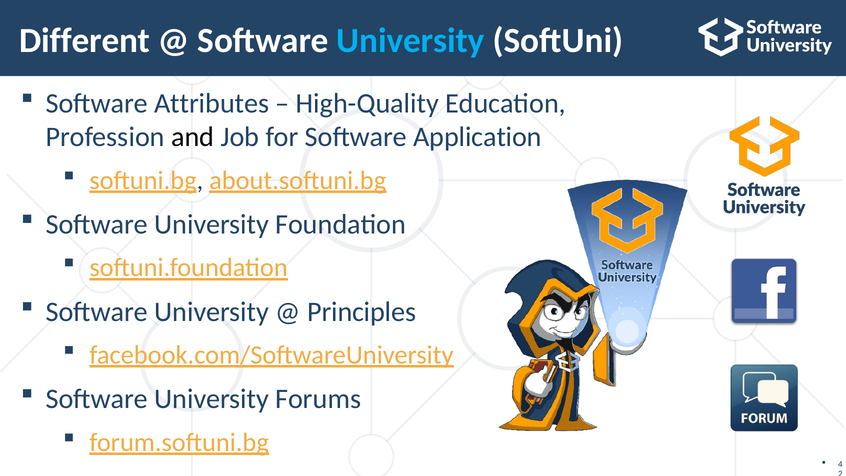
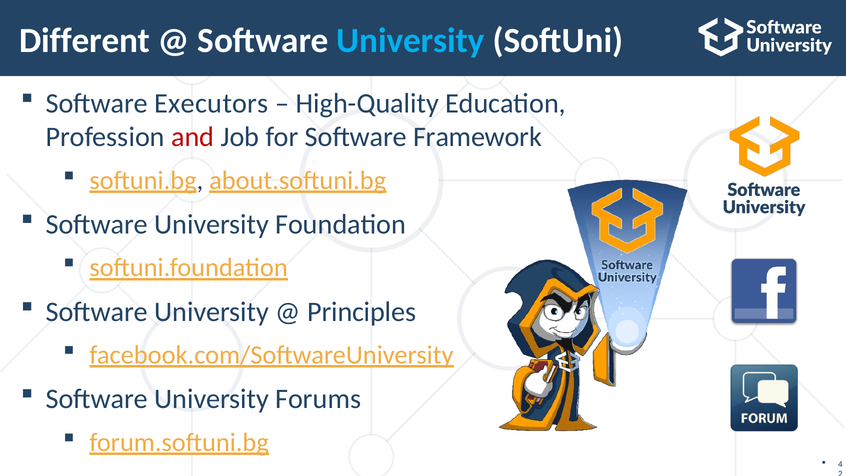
Attributes: Attributes -> Executors (211, 103)
and colour: black -> red (193, 137)
Application: Application -> Framework (478, 137)
